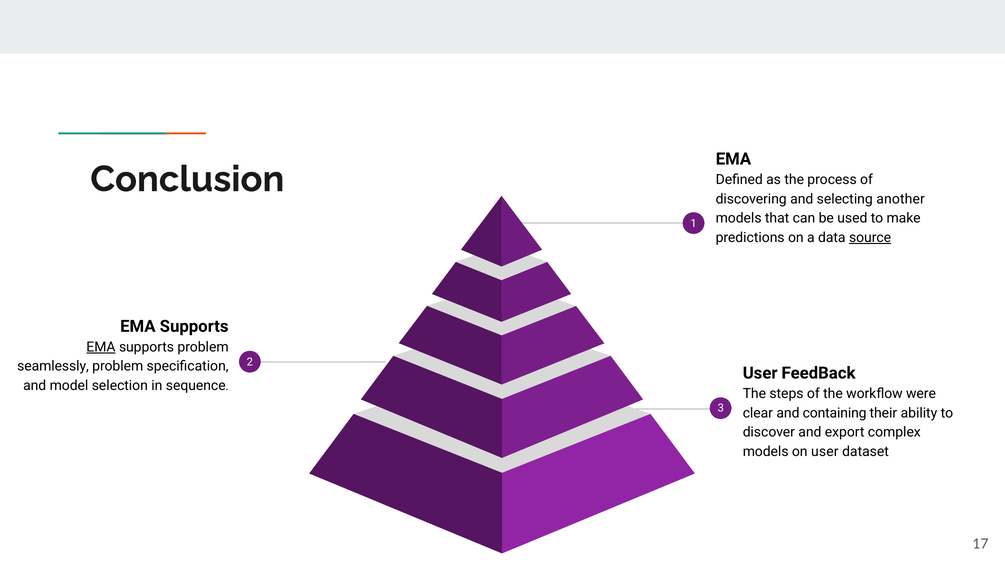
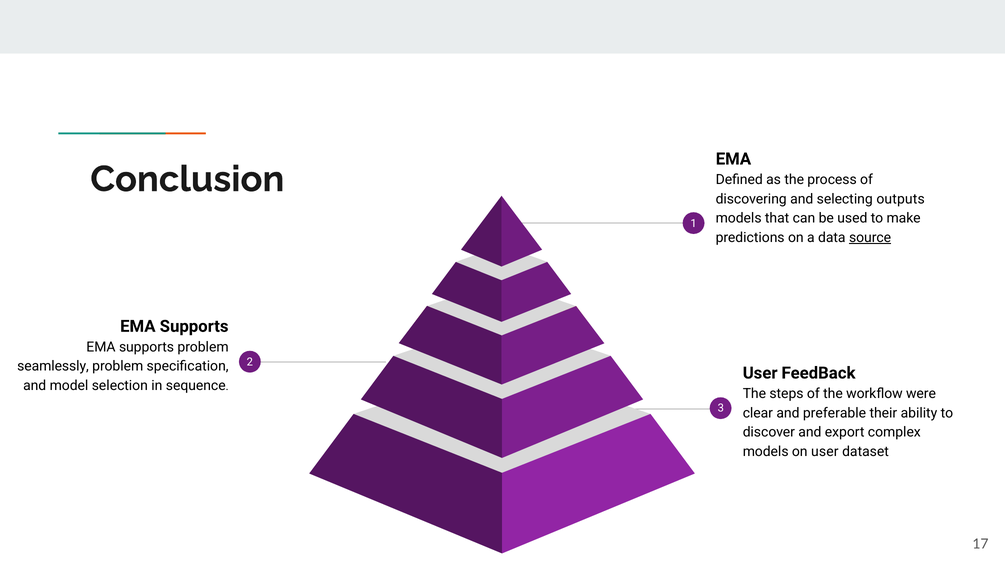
another: another -> outputs (901, 199)
EMA underline: present -> none (101, 347)
containing: containing -> preferable (835, 413)
